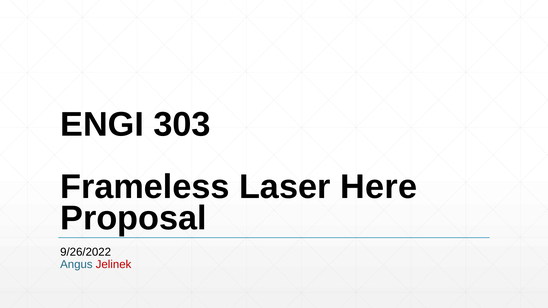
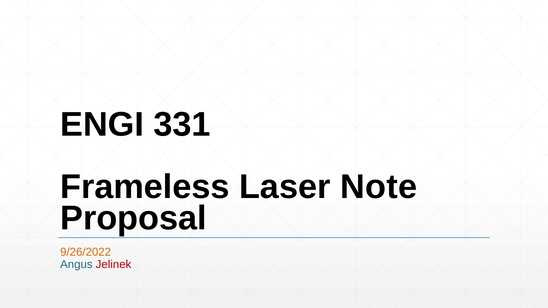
303: 303 -> 331 (182, 125)
Here: Here -> Note (379, 187)
9/26/2022 colour: black -> orange (86, 252)
